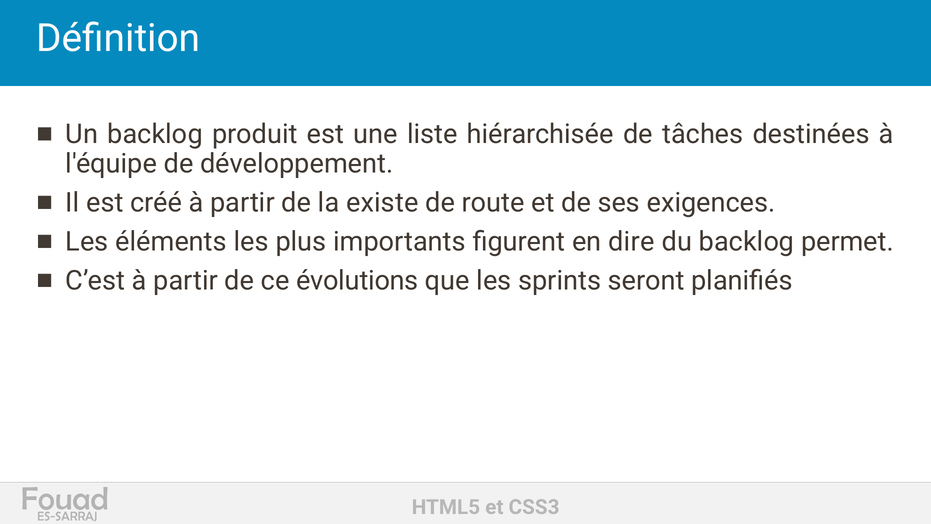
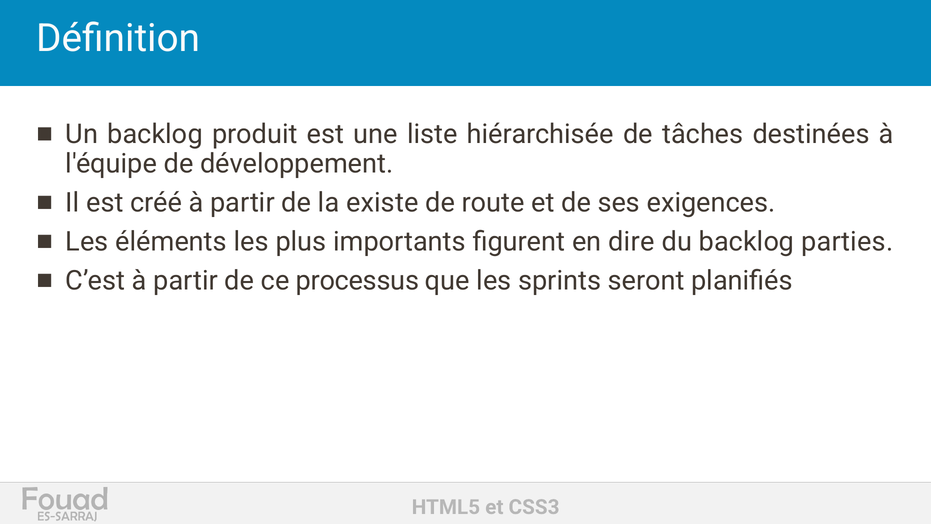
permet: permet -> parties (847, 242)
évolutions: évolutions -> processus (357, 281)
